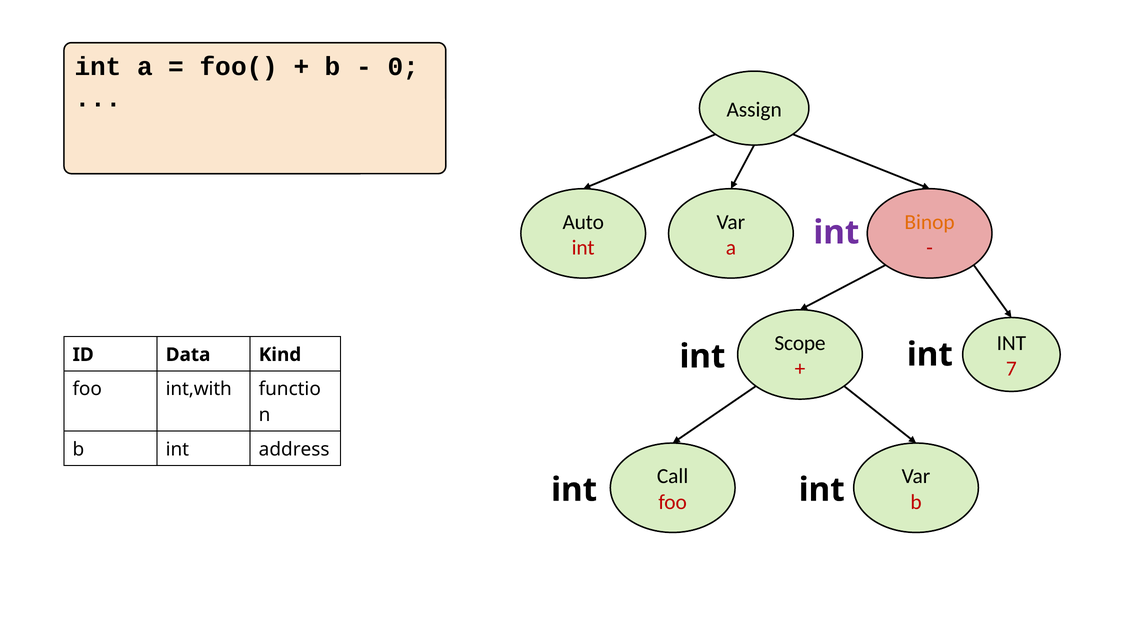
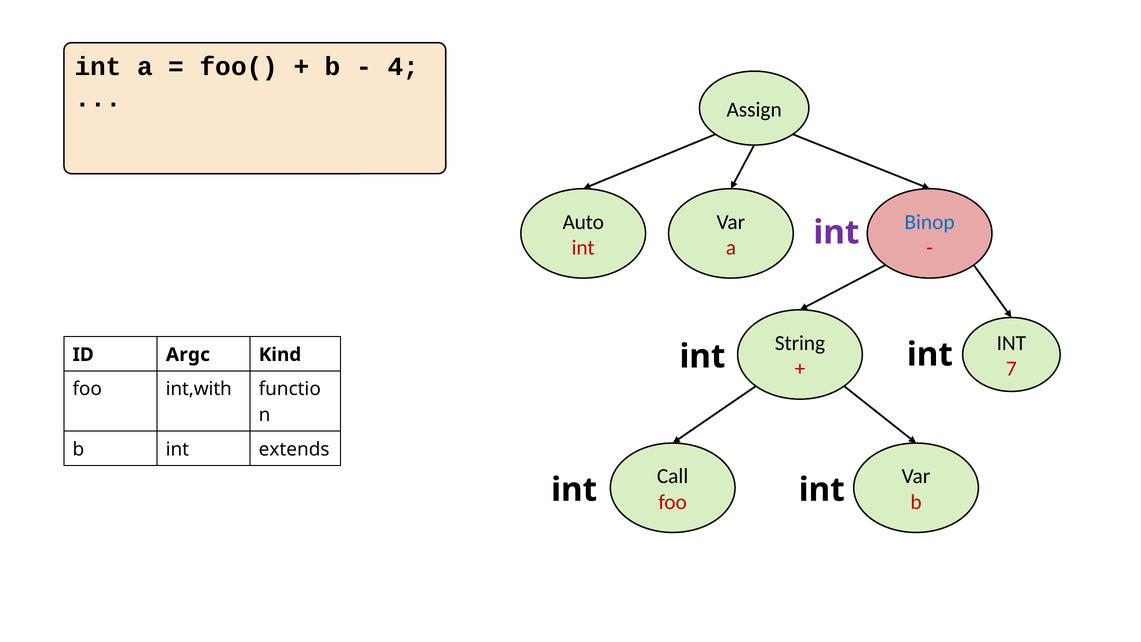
0: 0 -> 4 (403, 67)
Binop colour: orange -> blue (930, 222)
Scope: Scope -> String (800, 343)
Data: Data -> Argc (188, 355)
address: address -> extends (294, 449)
